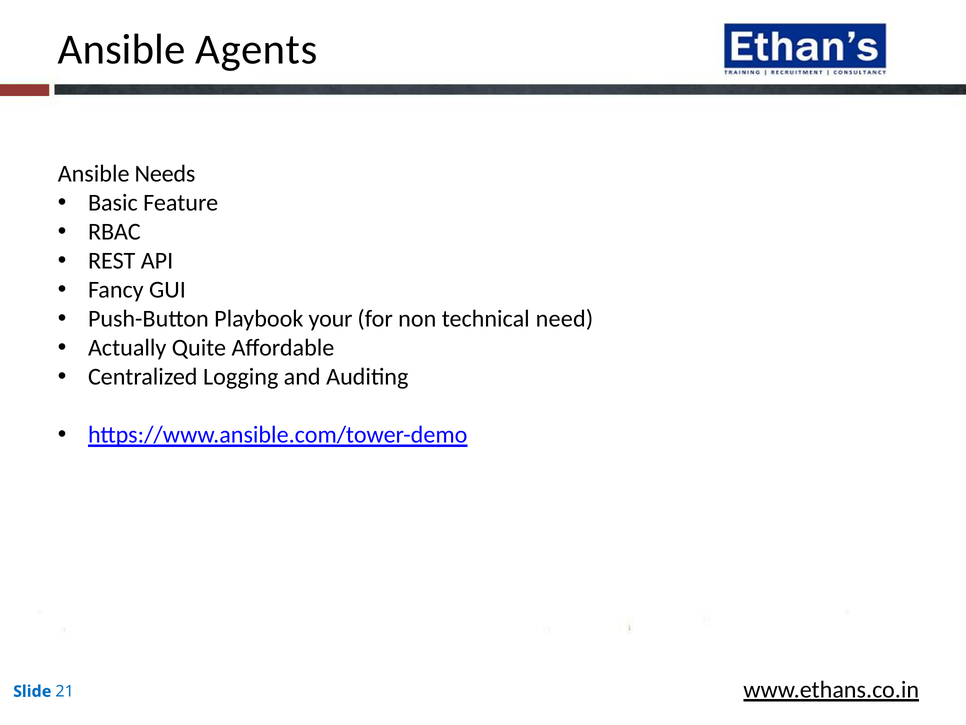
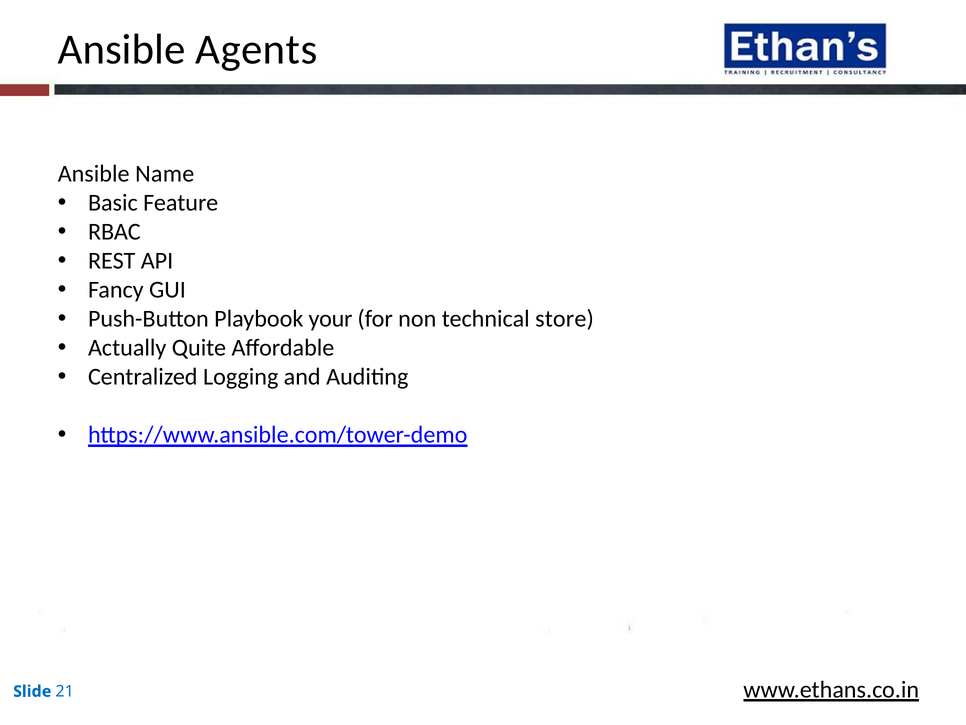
Needs: Needs -> Name (165, 174)
need: need -> store (565, 319)
